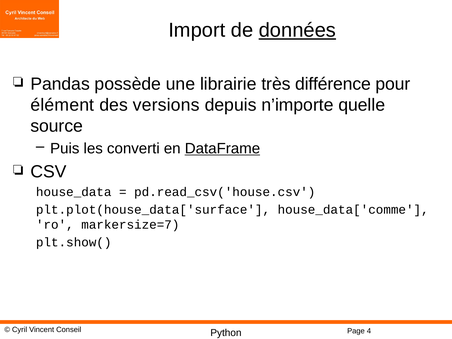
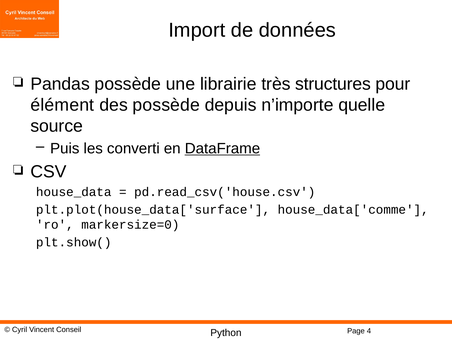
données underline: present -> none (297, 30)
différence: différence -> structures (333, 84)
des versions: versions -> possède (166, 105)
markersize=7: markersize=7 -> markersize=0 (130, 225)
